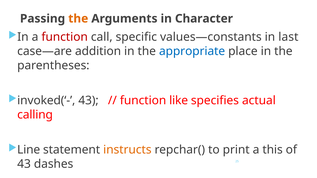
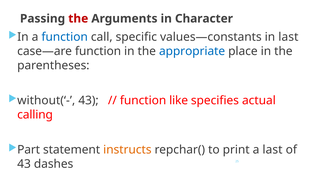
the colour: orange -> red (78, 19)
function colour: red -> blue (65, 37)
case—are addition: addition -> function (98, 51)
invoked(‘-: invoked(‘- -> without(‘- (46, 101)
Line: Line -> Part (29, 150)
a this: this -> last (272, 150)
